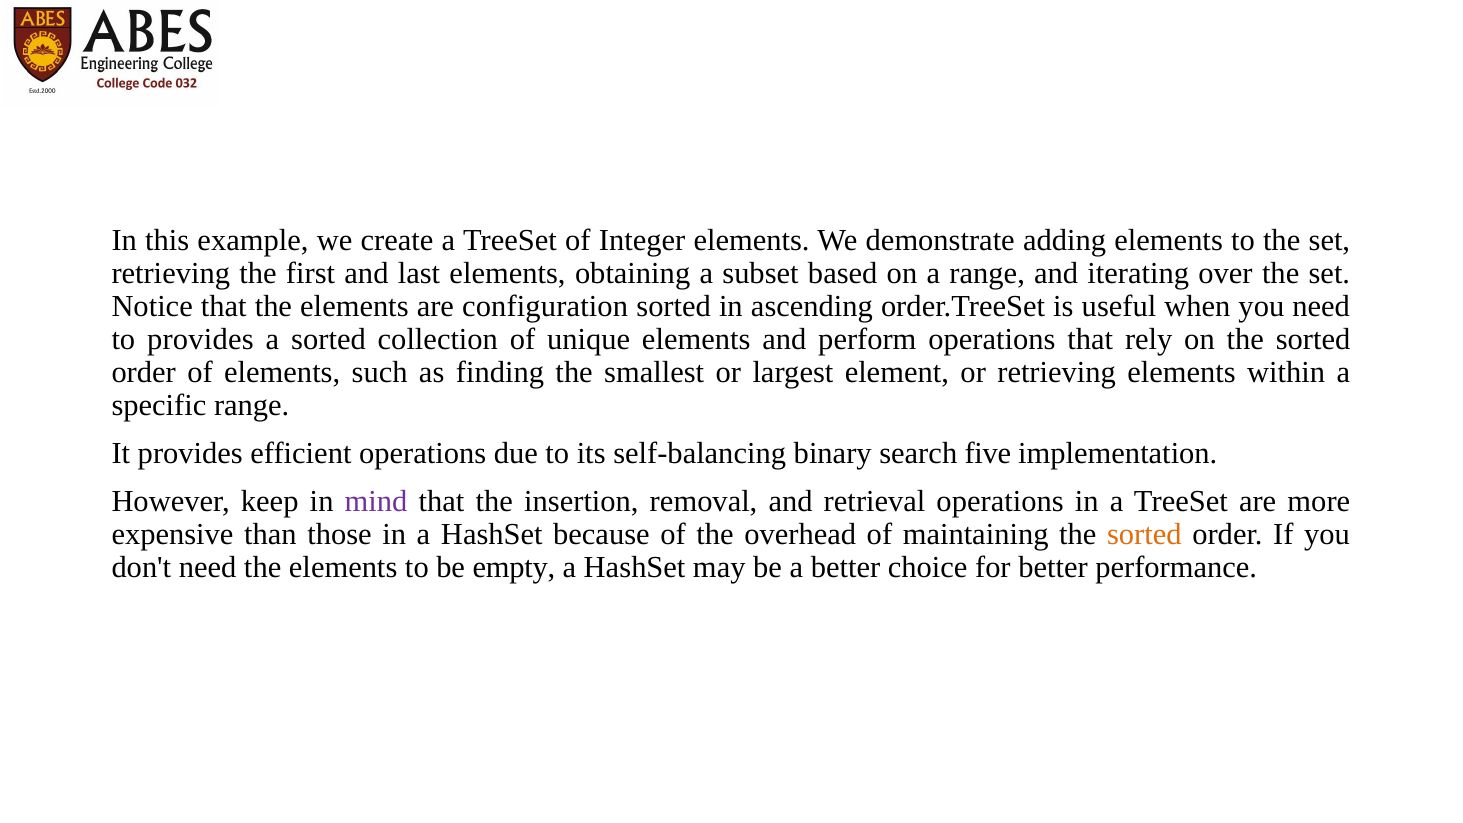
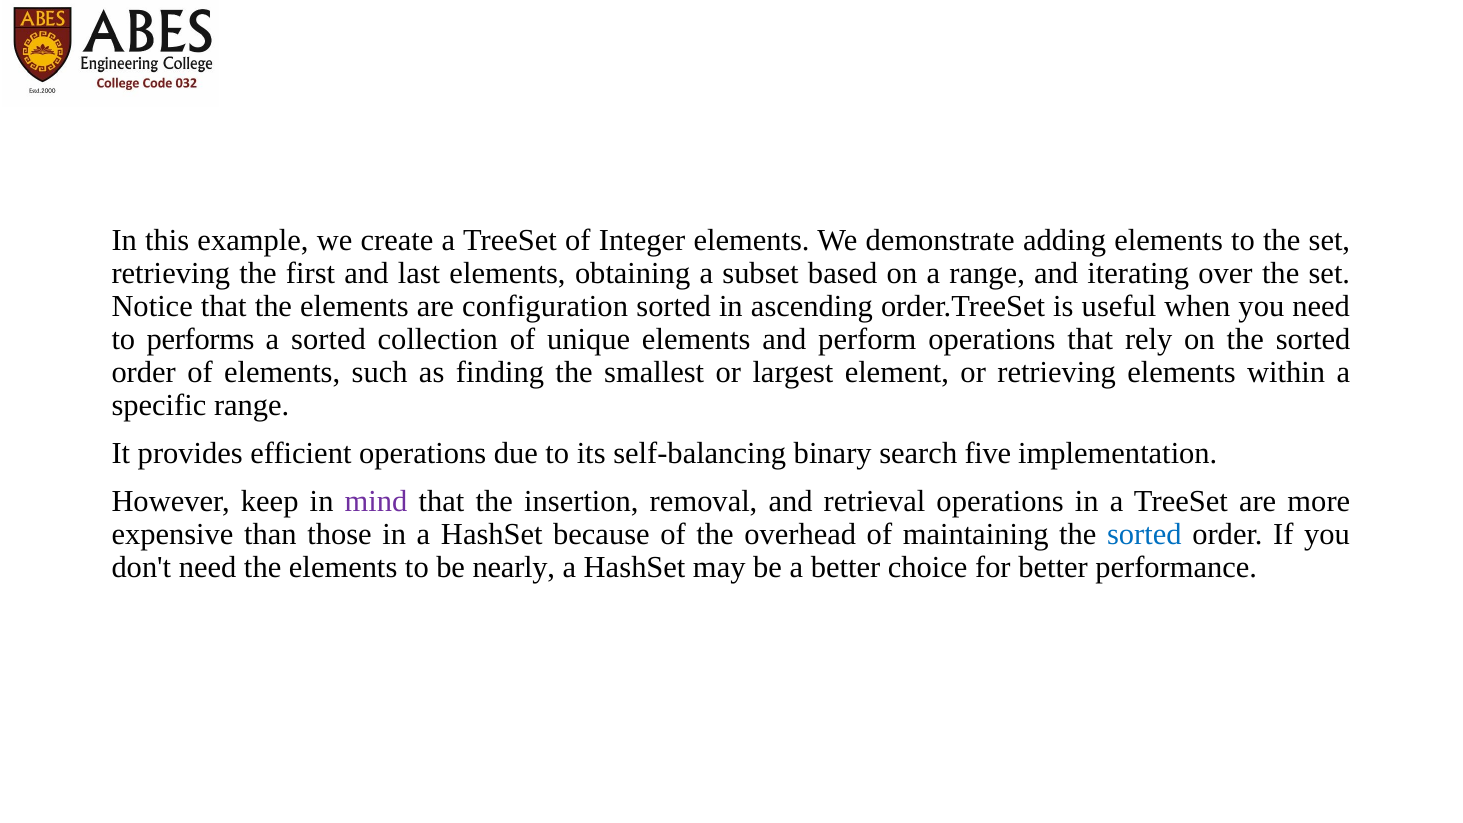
to provides: provides -> performs (201, 340)
sorted colour: orange -> blue (1144, 535)
empty: empty -> nearly (514, 568)
